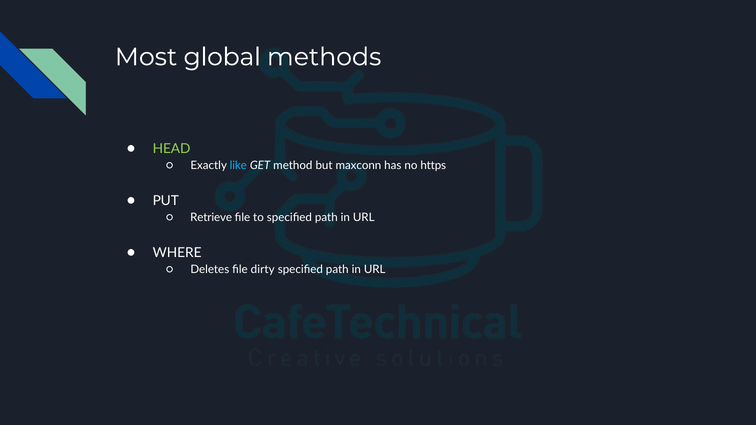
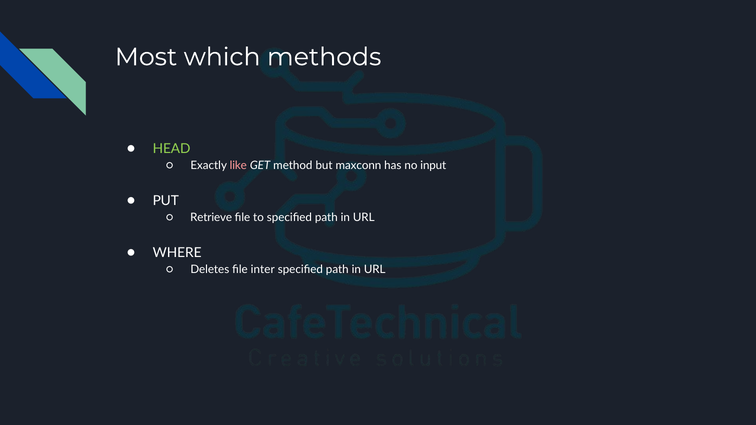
global: global -> which (222, 57)
like colour: light blue -> pink (238, 166)
https: https -> input (433, 166)
dirty: dirty -> inter (263, 270)
